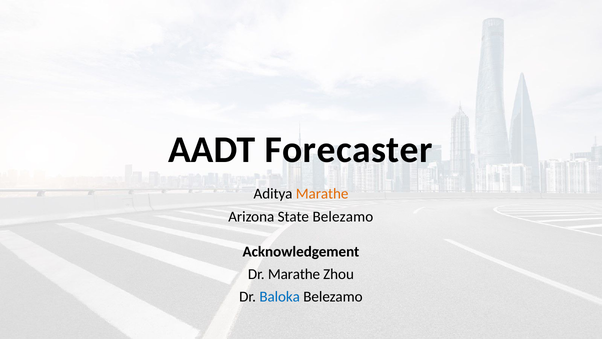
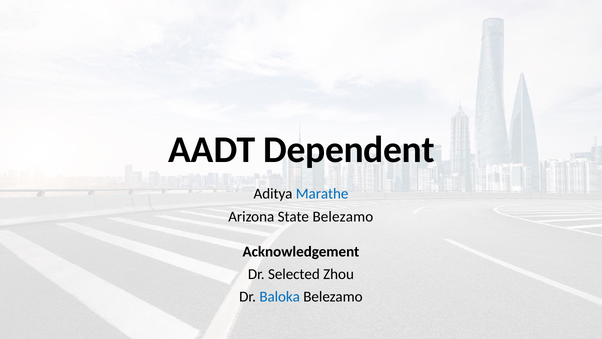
Forecaster: Forecaster -> Dependent (349, 150)
Marathe colour: orange -> blue (322, 194)
Dr Marathe: Marathe -> Selected (294, 274)
